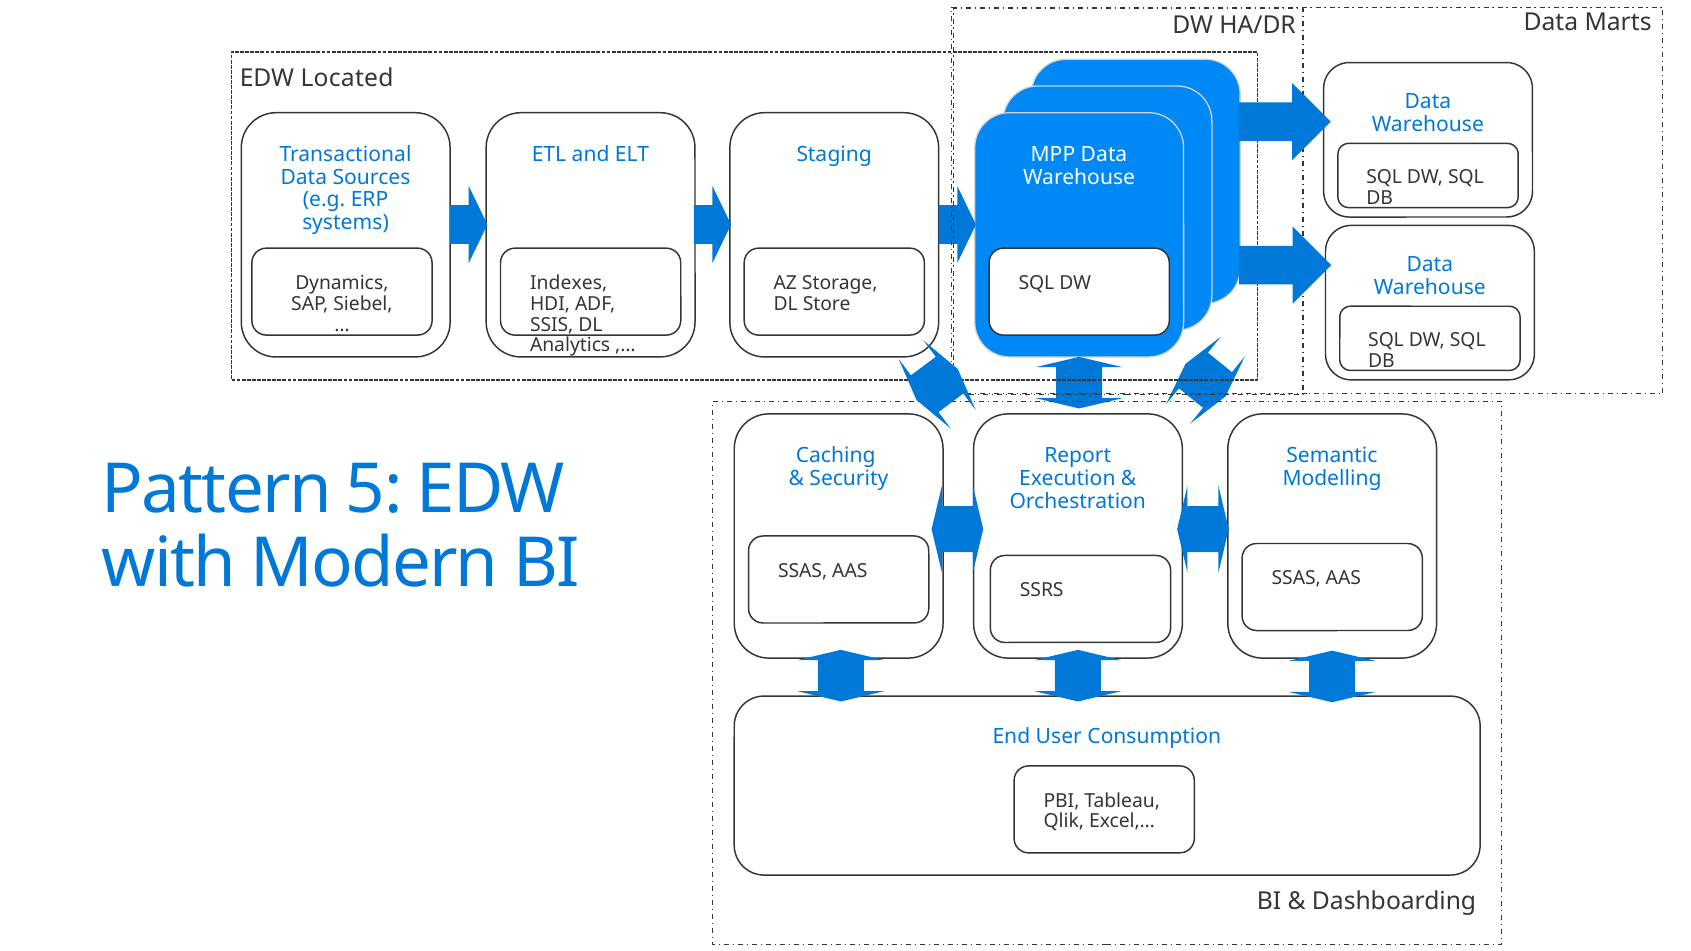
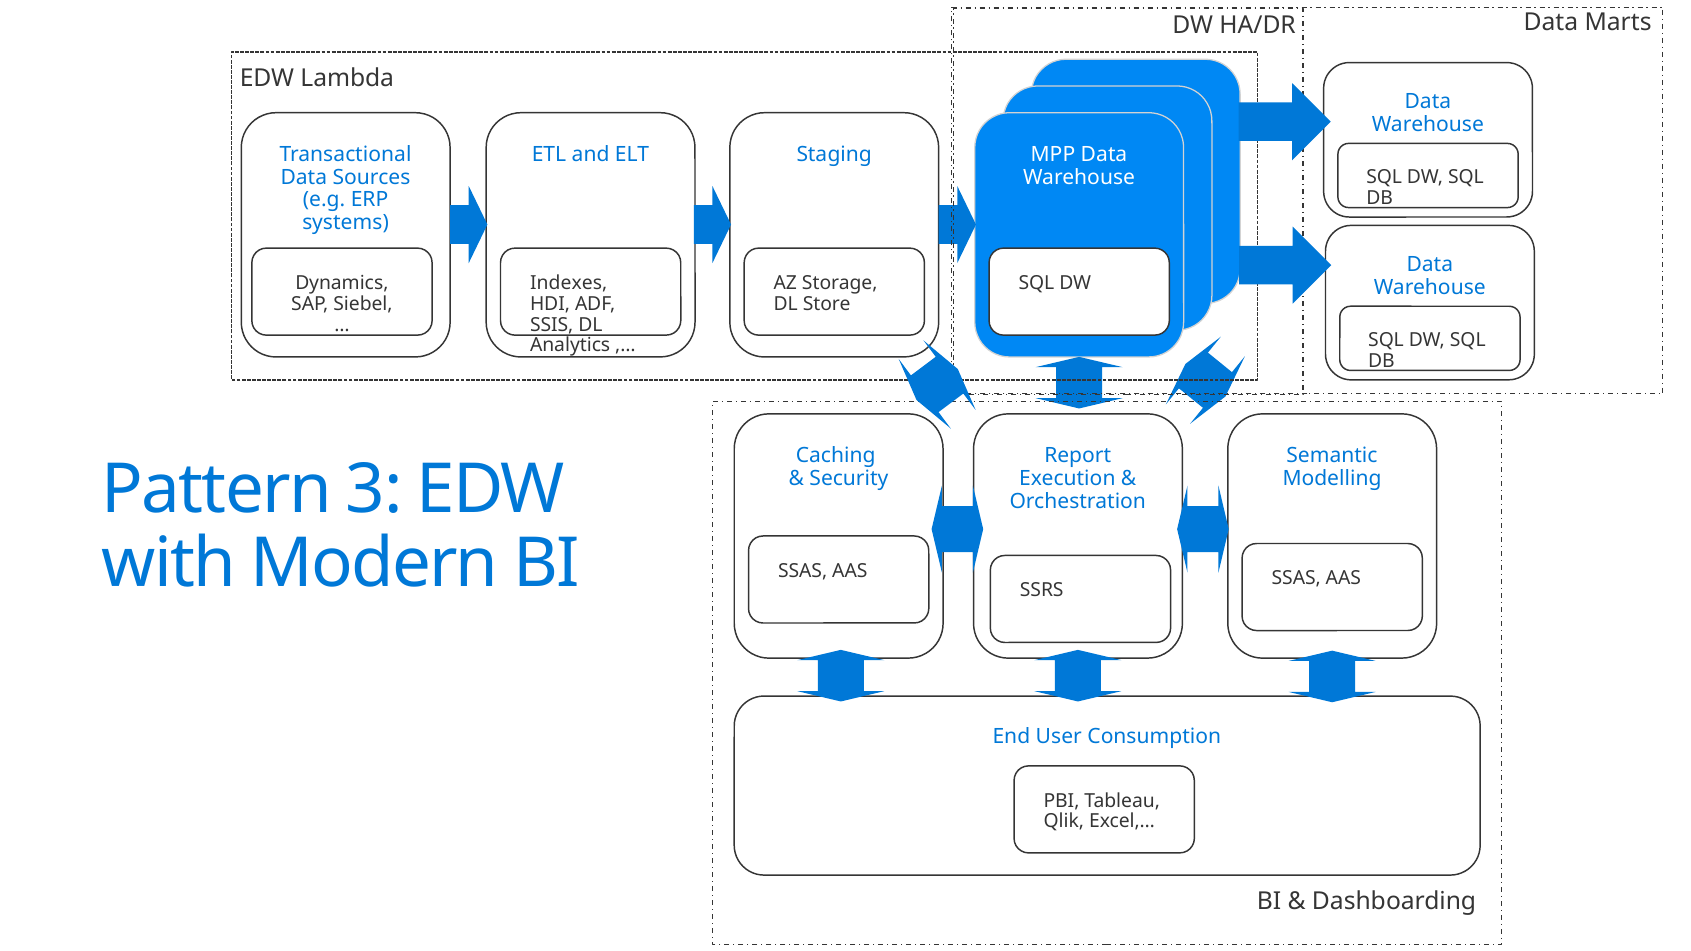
Located: Located -> Lambda (347, 79)
5: 5 -> 3 (374, 490)
